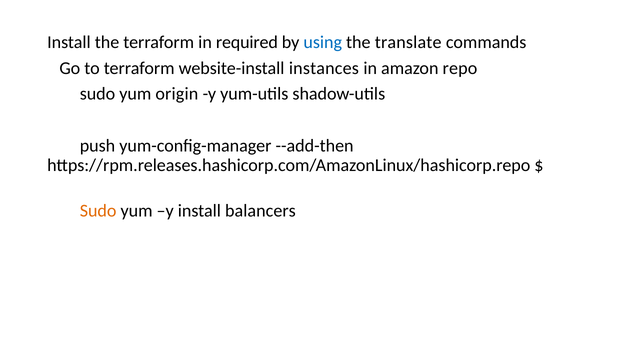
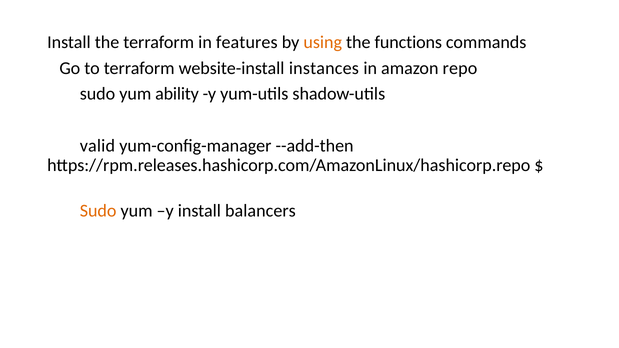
required: required -> features (247, 42)
using colour: blue -> orange (323, 42)
translate: translate -> functions (408, 42)
origin: origin -> ability (177, 94)
push: push -> valid (97, 146)
